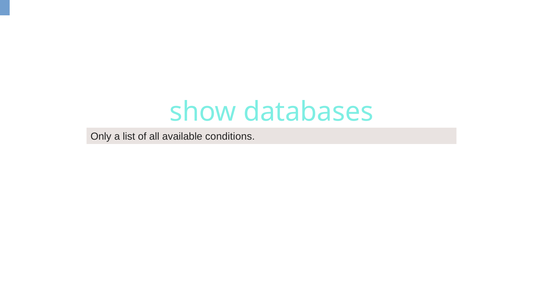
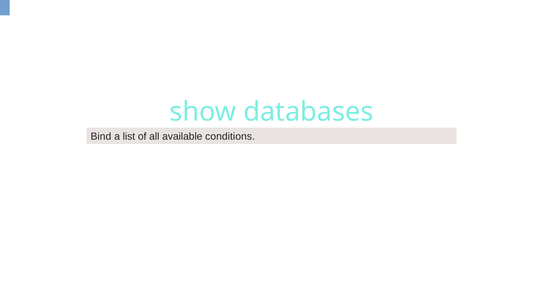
Only: Only -> Bind (101, 136)
